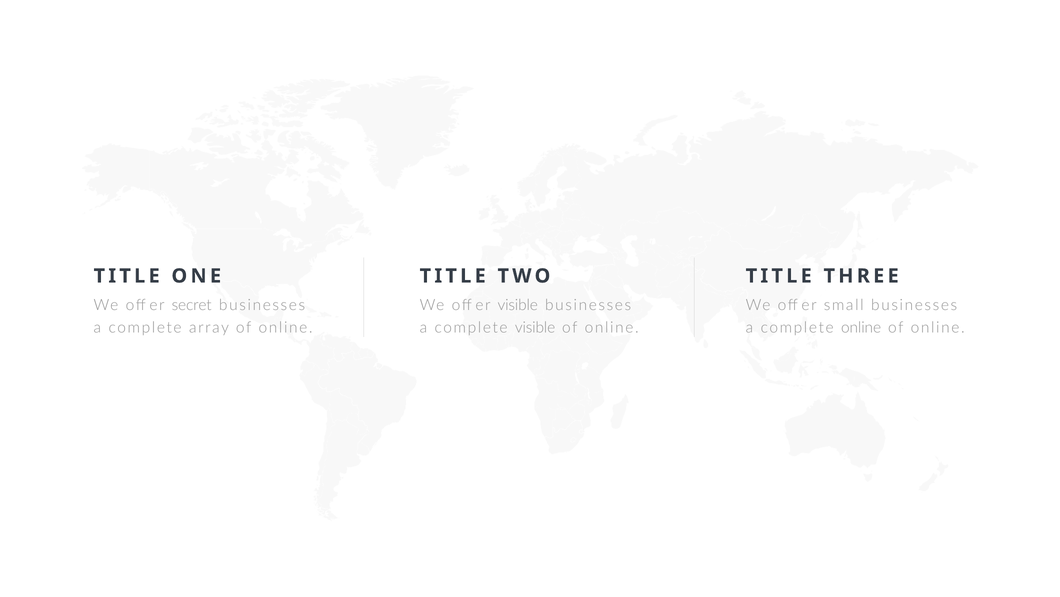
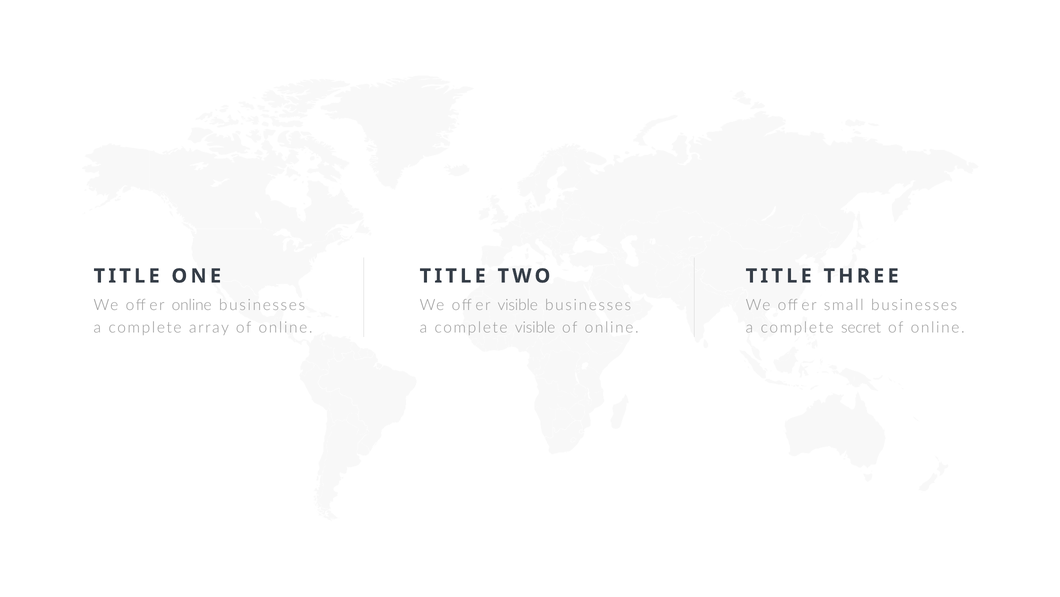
offer secret: secret -> online (192, 305)
complete online: online -> secret (861, 327)
